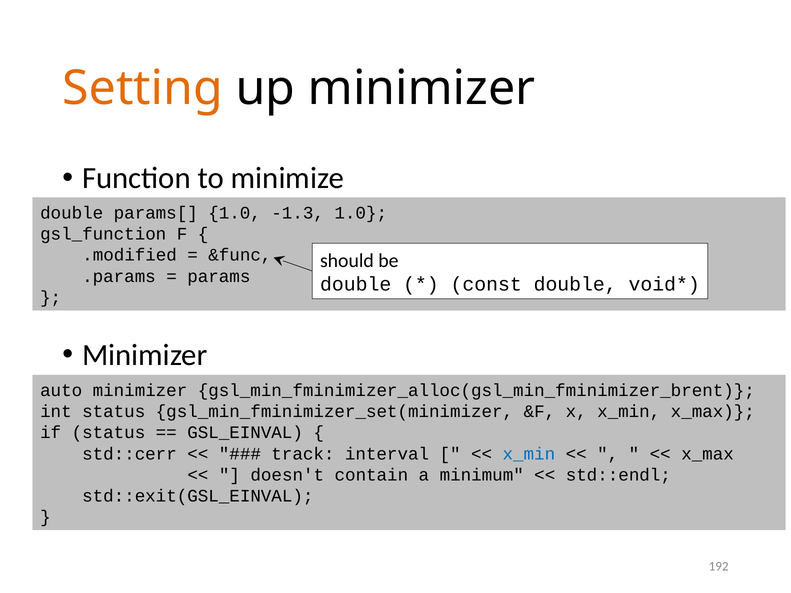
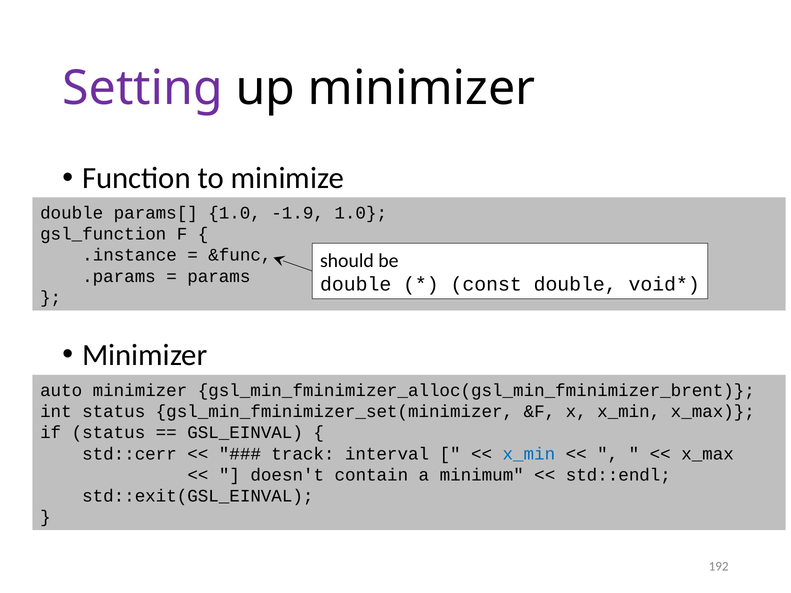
Setting colour: orange -> purple (143, 89)
-1.3: -1.3 -> -1.9 (298, 213)
.modified: .modified -> .instance (130, 255)
